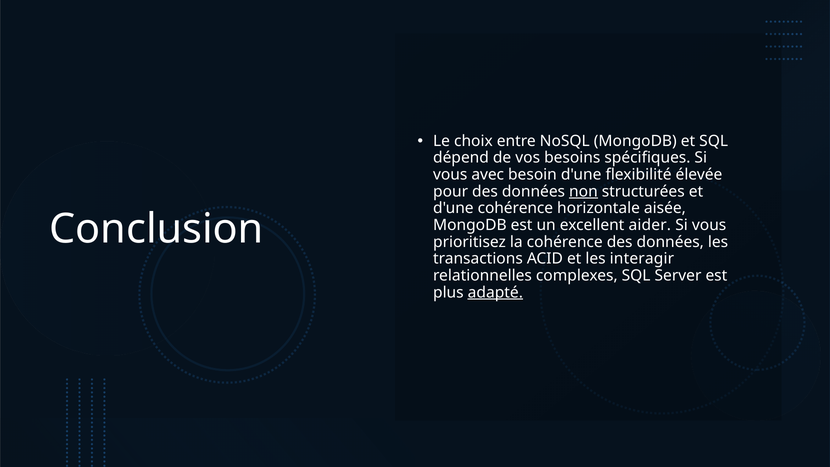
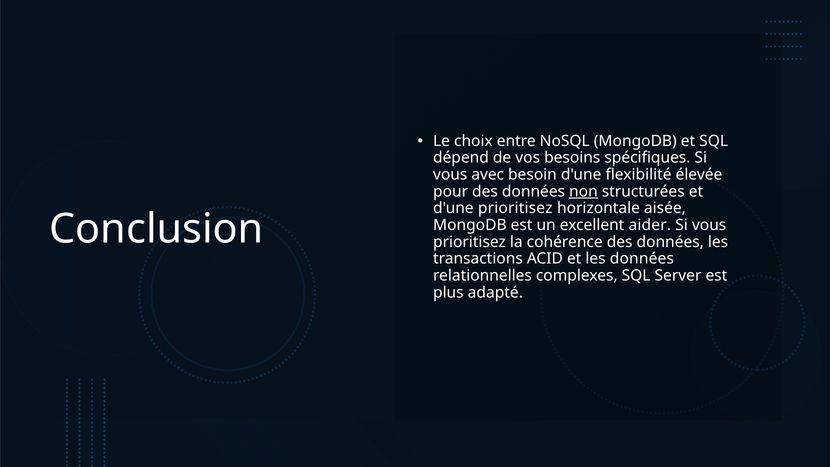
d'une cohérence: cohérence -> prioritisez (515, 208)
les interagir: interagir -> données (642, 259)
adapté underline: present -> none (495, 292)
